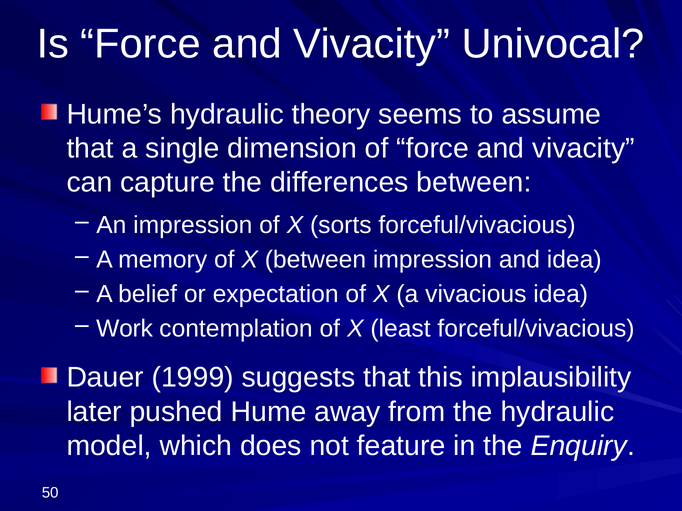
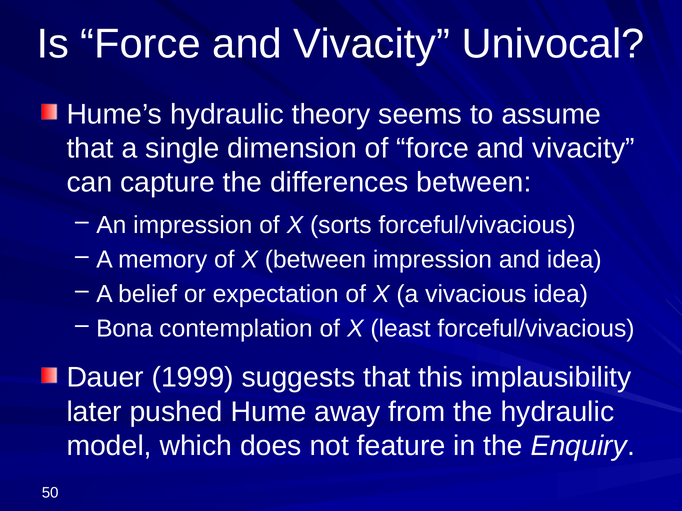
Work: Work -> Bona (124, 329)
